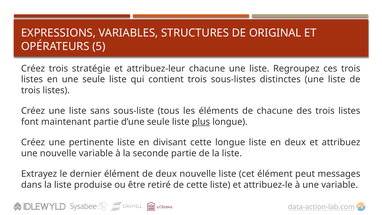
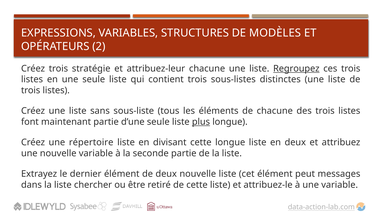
ORIGINAL: ORIGINAL -> MODÈLES (275, 33)
5: 5 -> 2 (99, 46)
Regroupez underline: none -> present (296, 68)
pertinente: pertinente -> répertoire (91, 142)
produise: produise -> chercher (93, 185)
